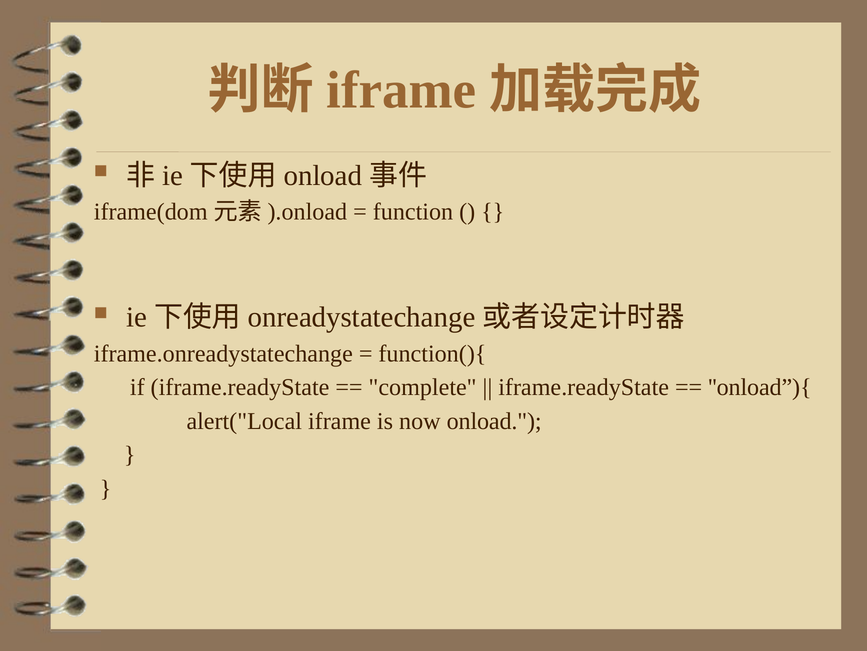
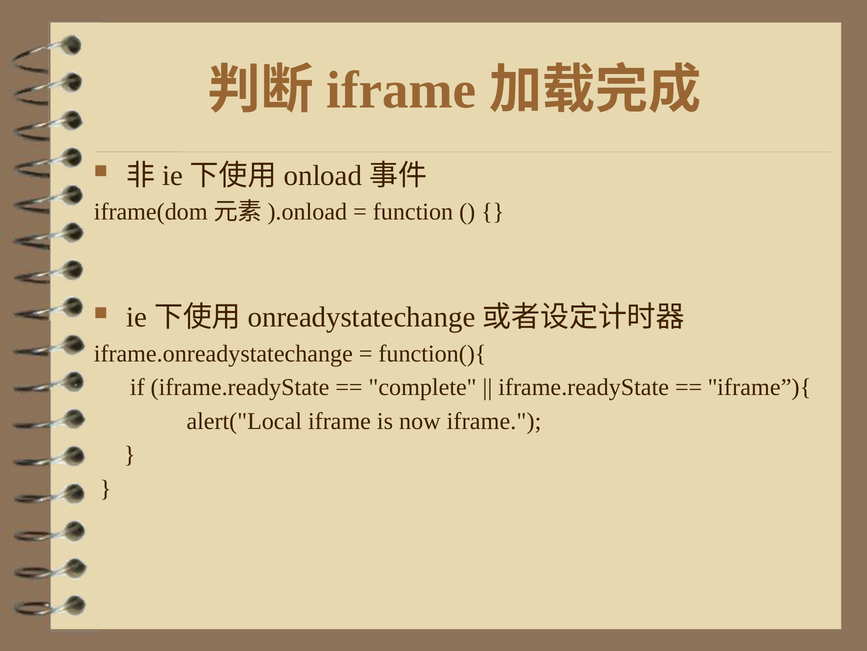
onload”){: onload”){ -> iframe”){ (760, 387)
now onload: onload -> iframe (494, 421)
